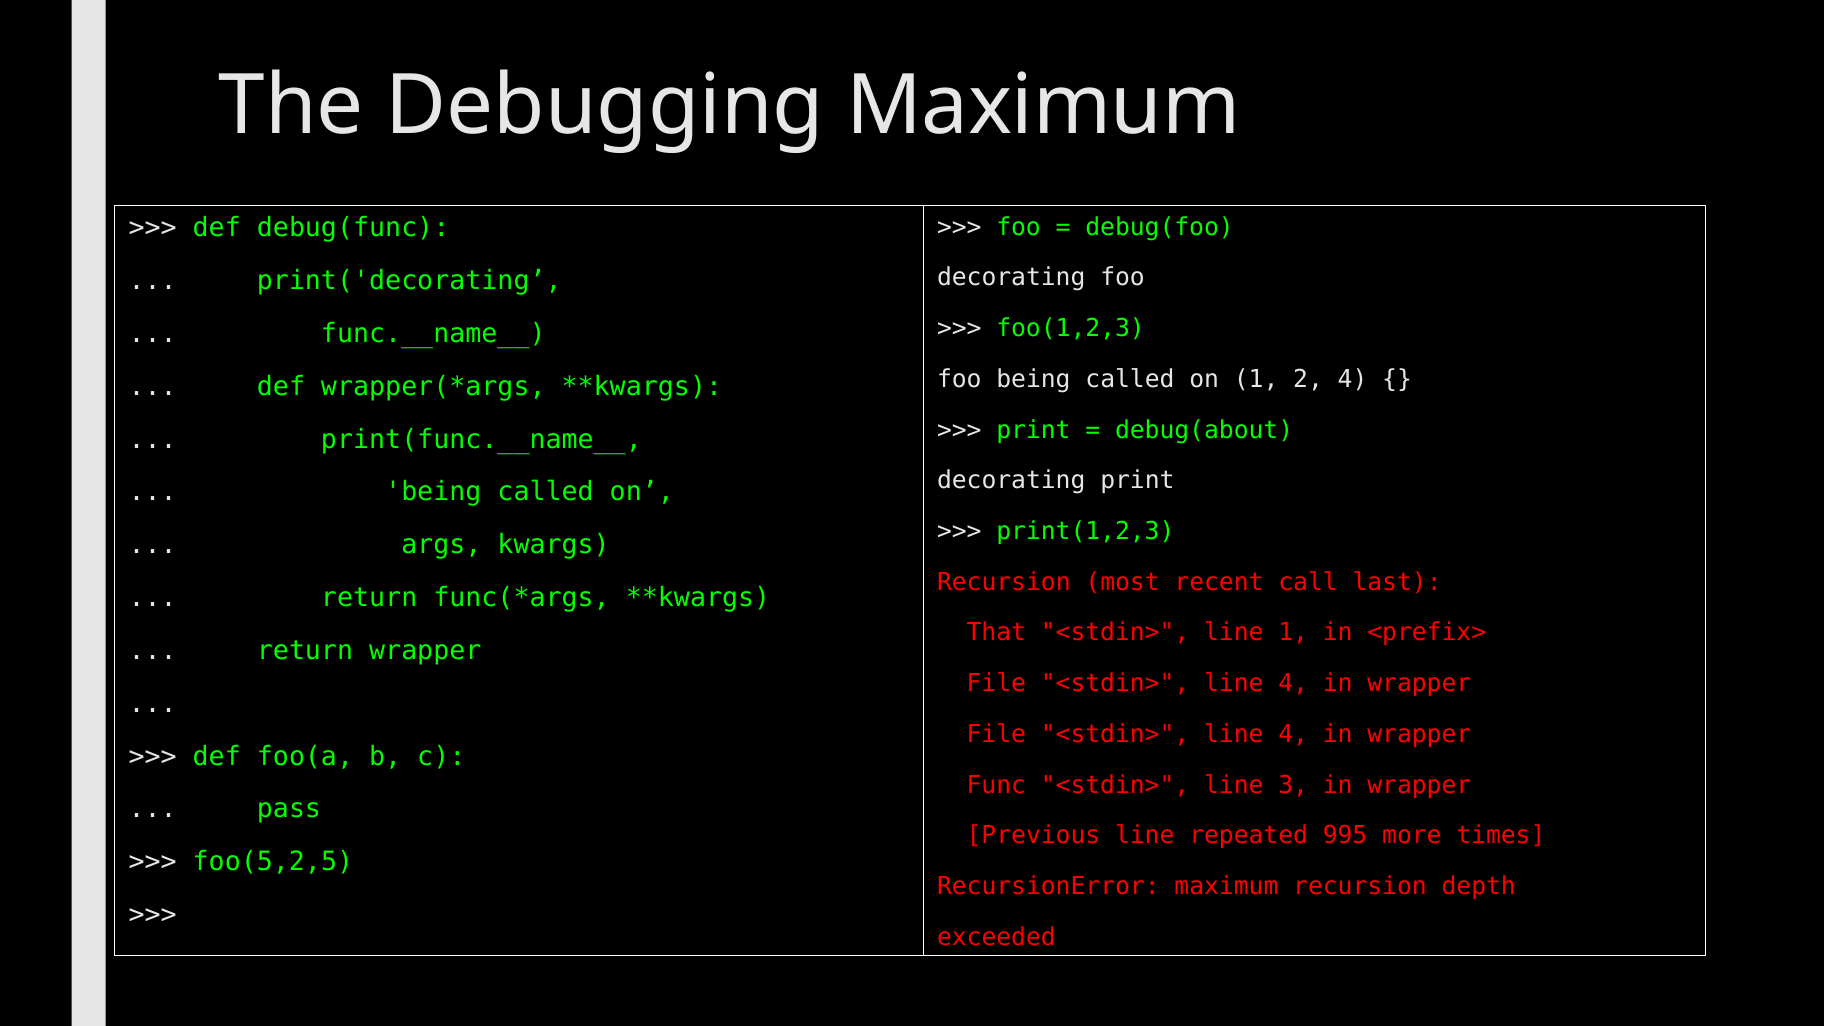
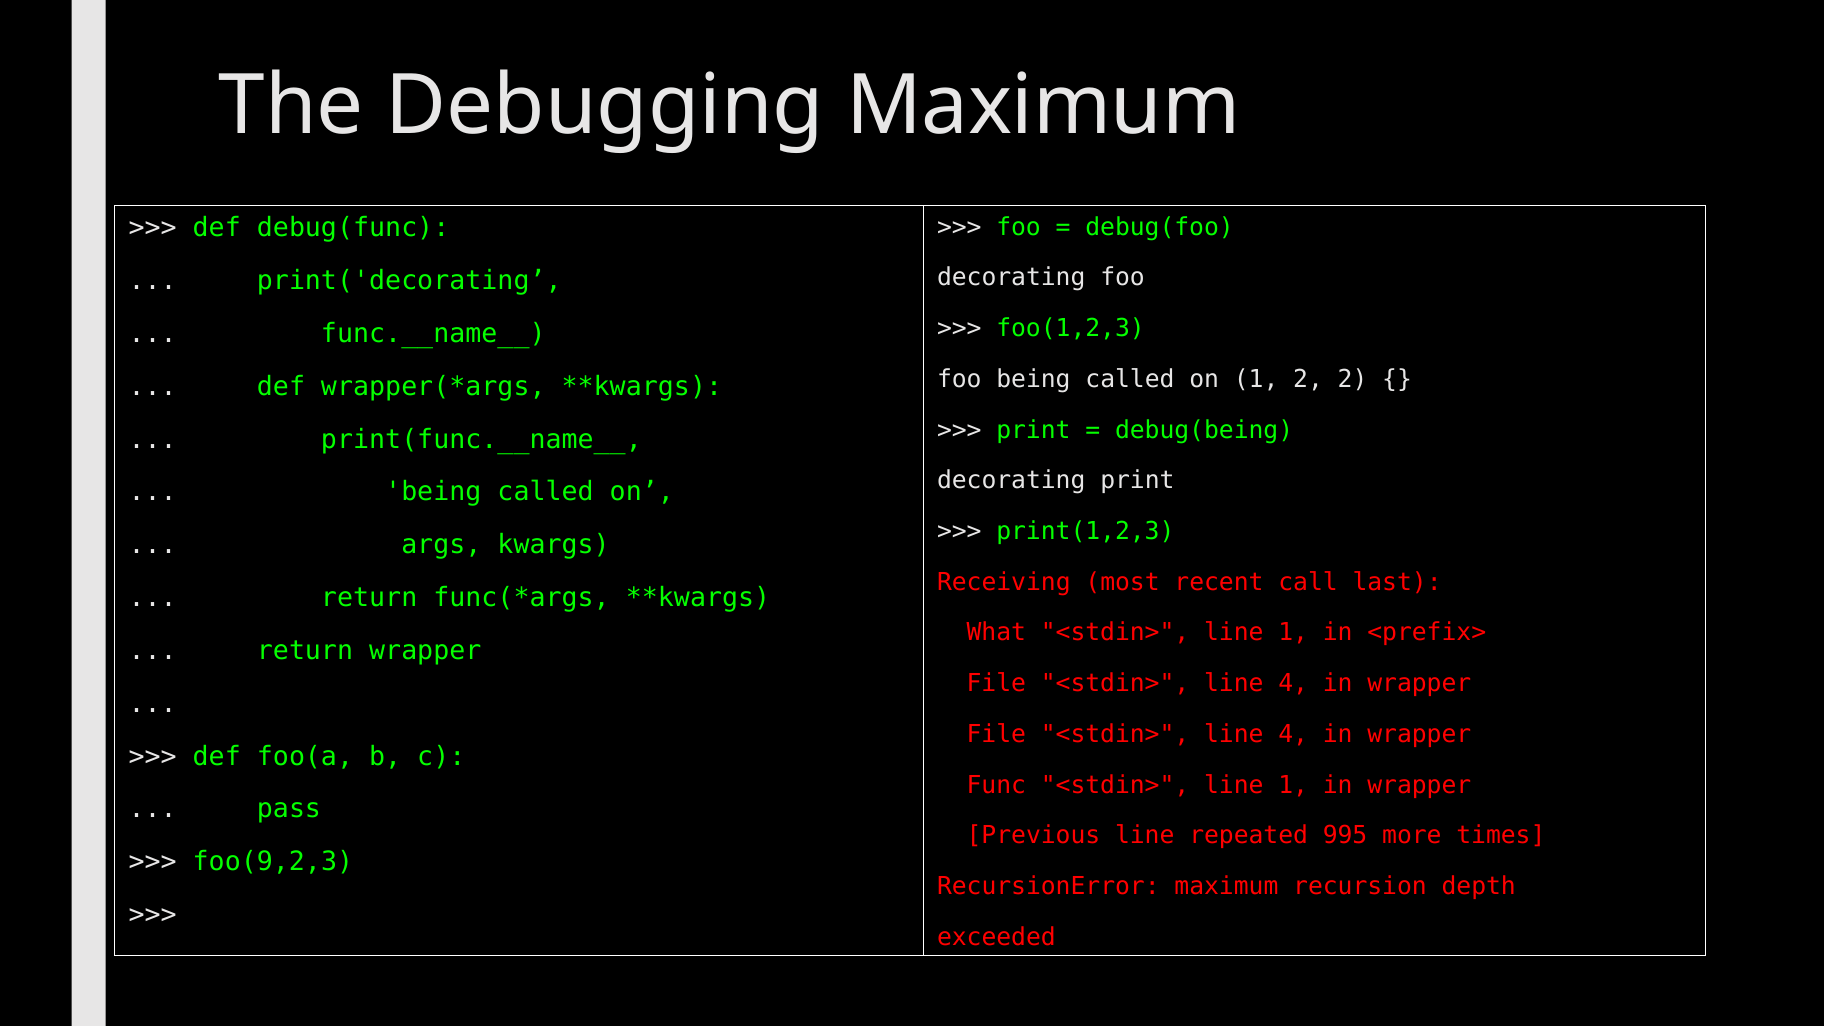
2 4: 4 -> 2 (1353, 379)
debug(about: debug(about -> debug(being (1204, 430)
Recursion: Recursion -> Receiving (1004, 582)
That: That -> What (996, 633)
3: 3 -> 1 (1293, 785)
foo(5,2,5: foo(5,2,5 -> foo(9,2,3 (273, 862)
